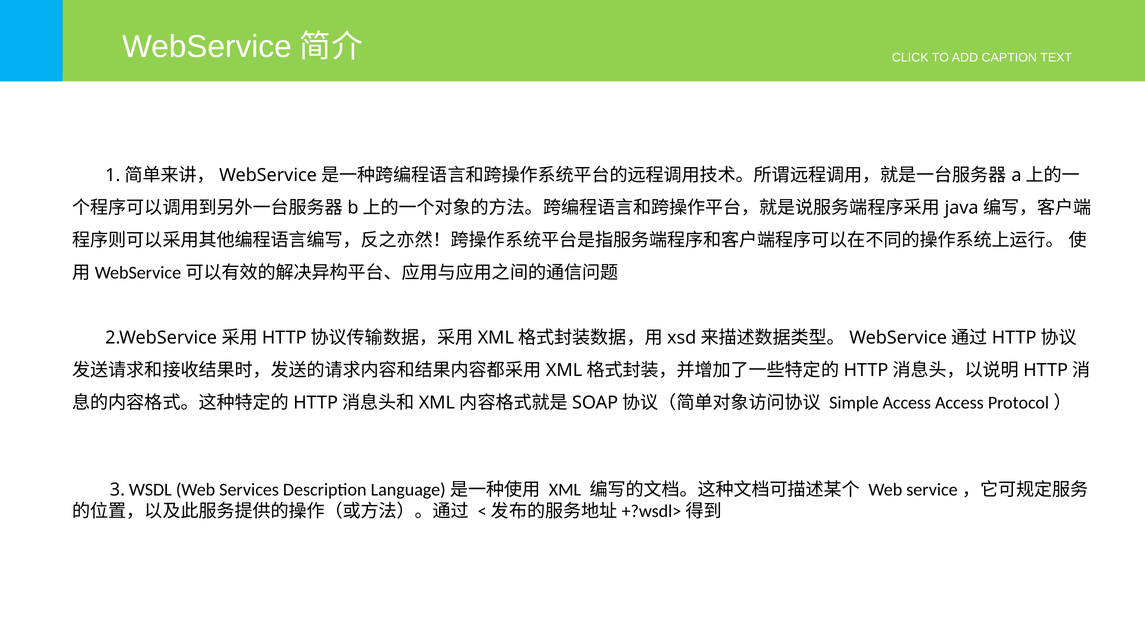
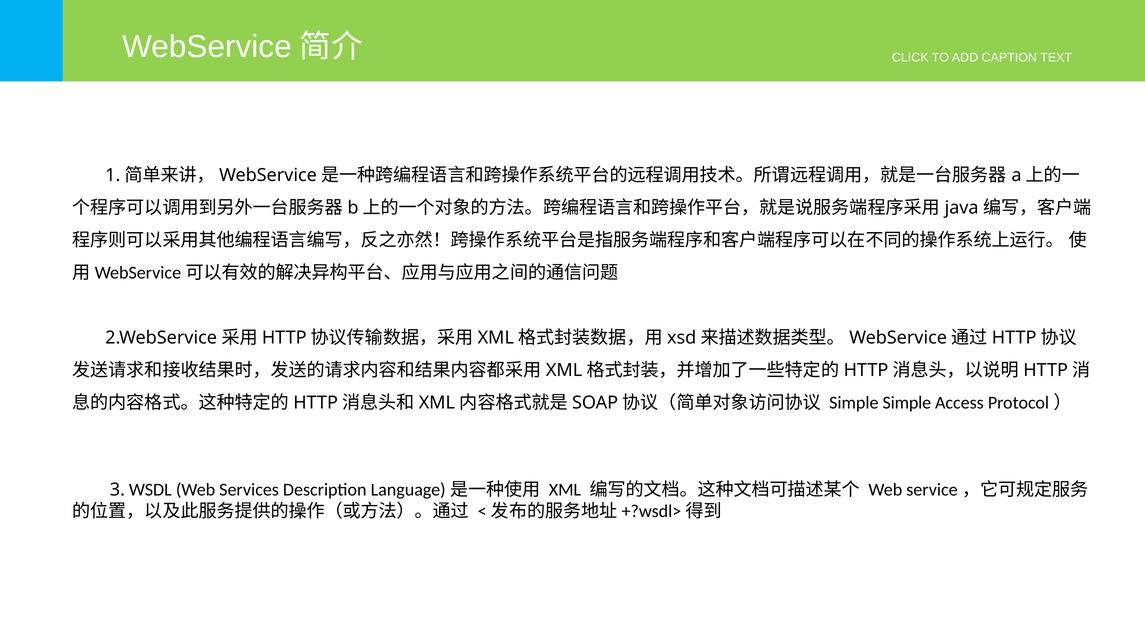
Simple Access: Access -> Simple (907, 403)
